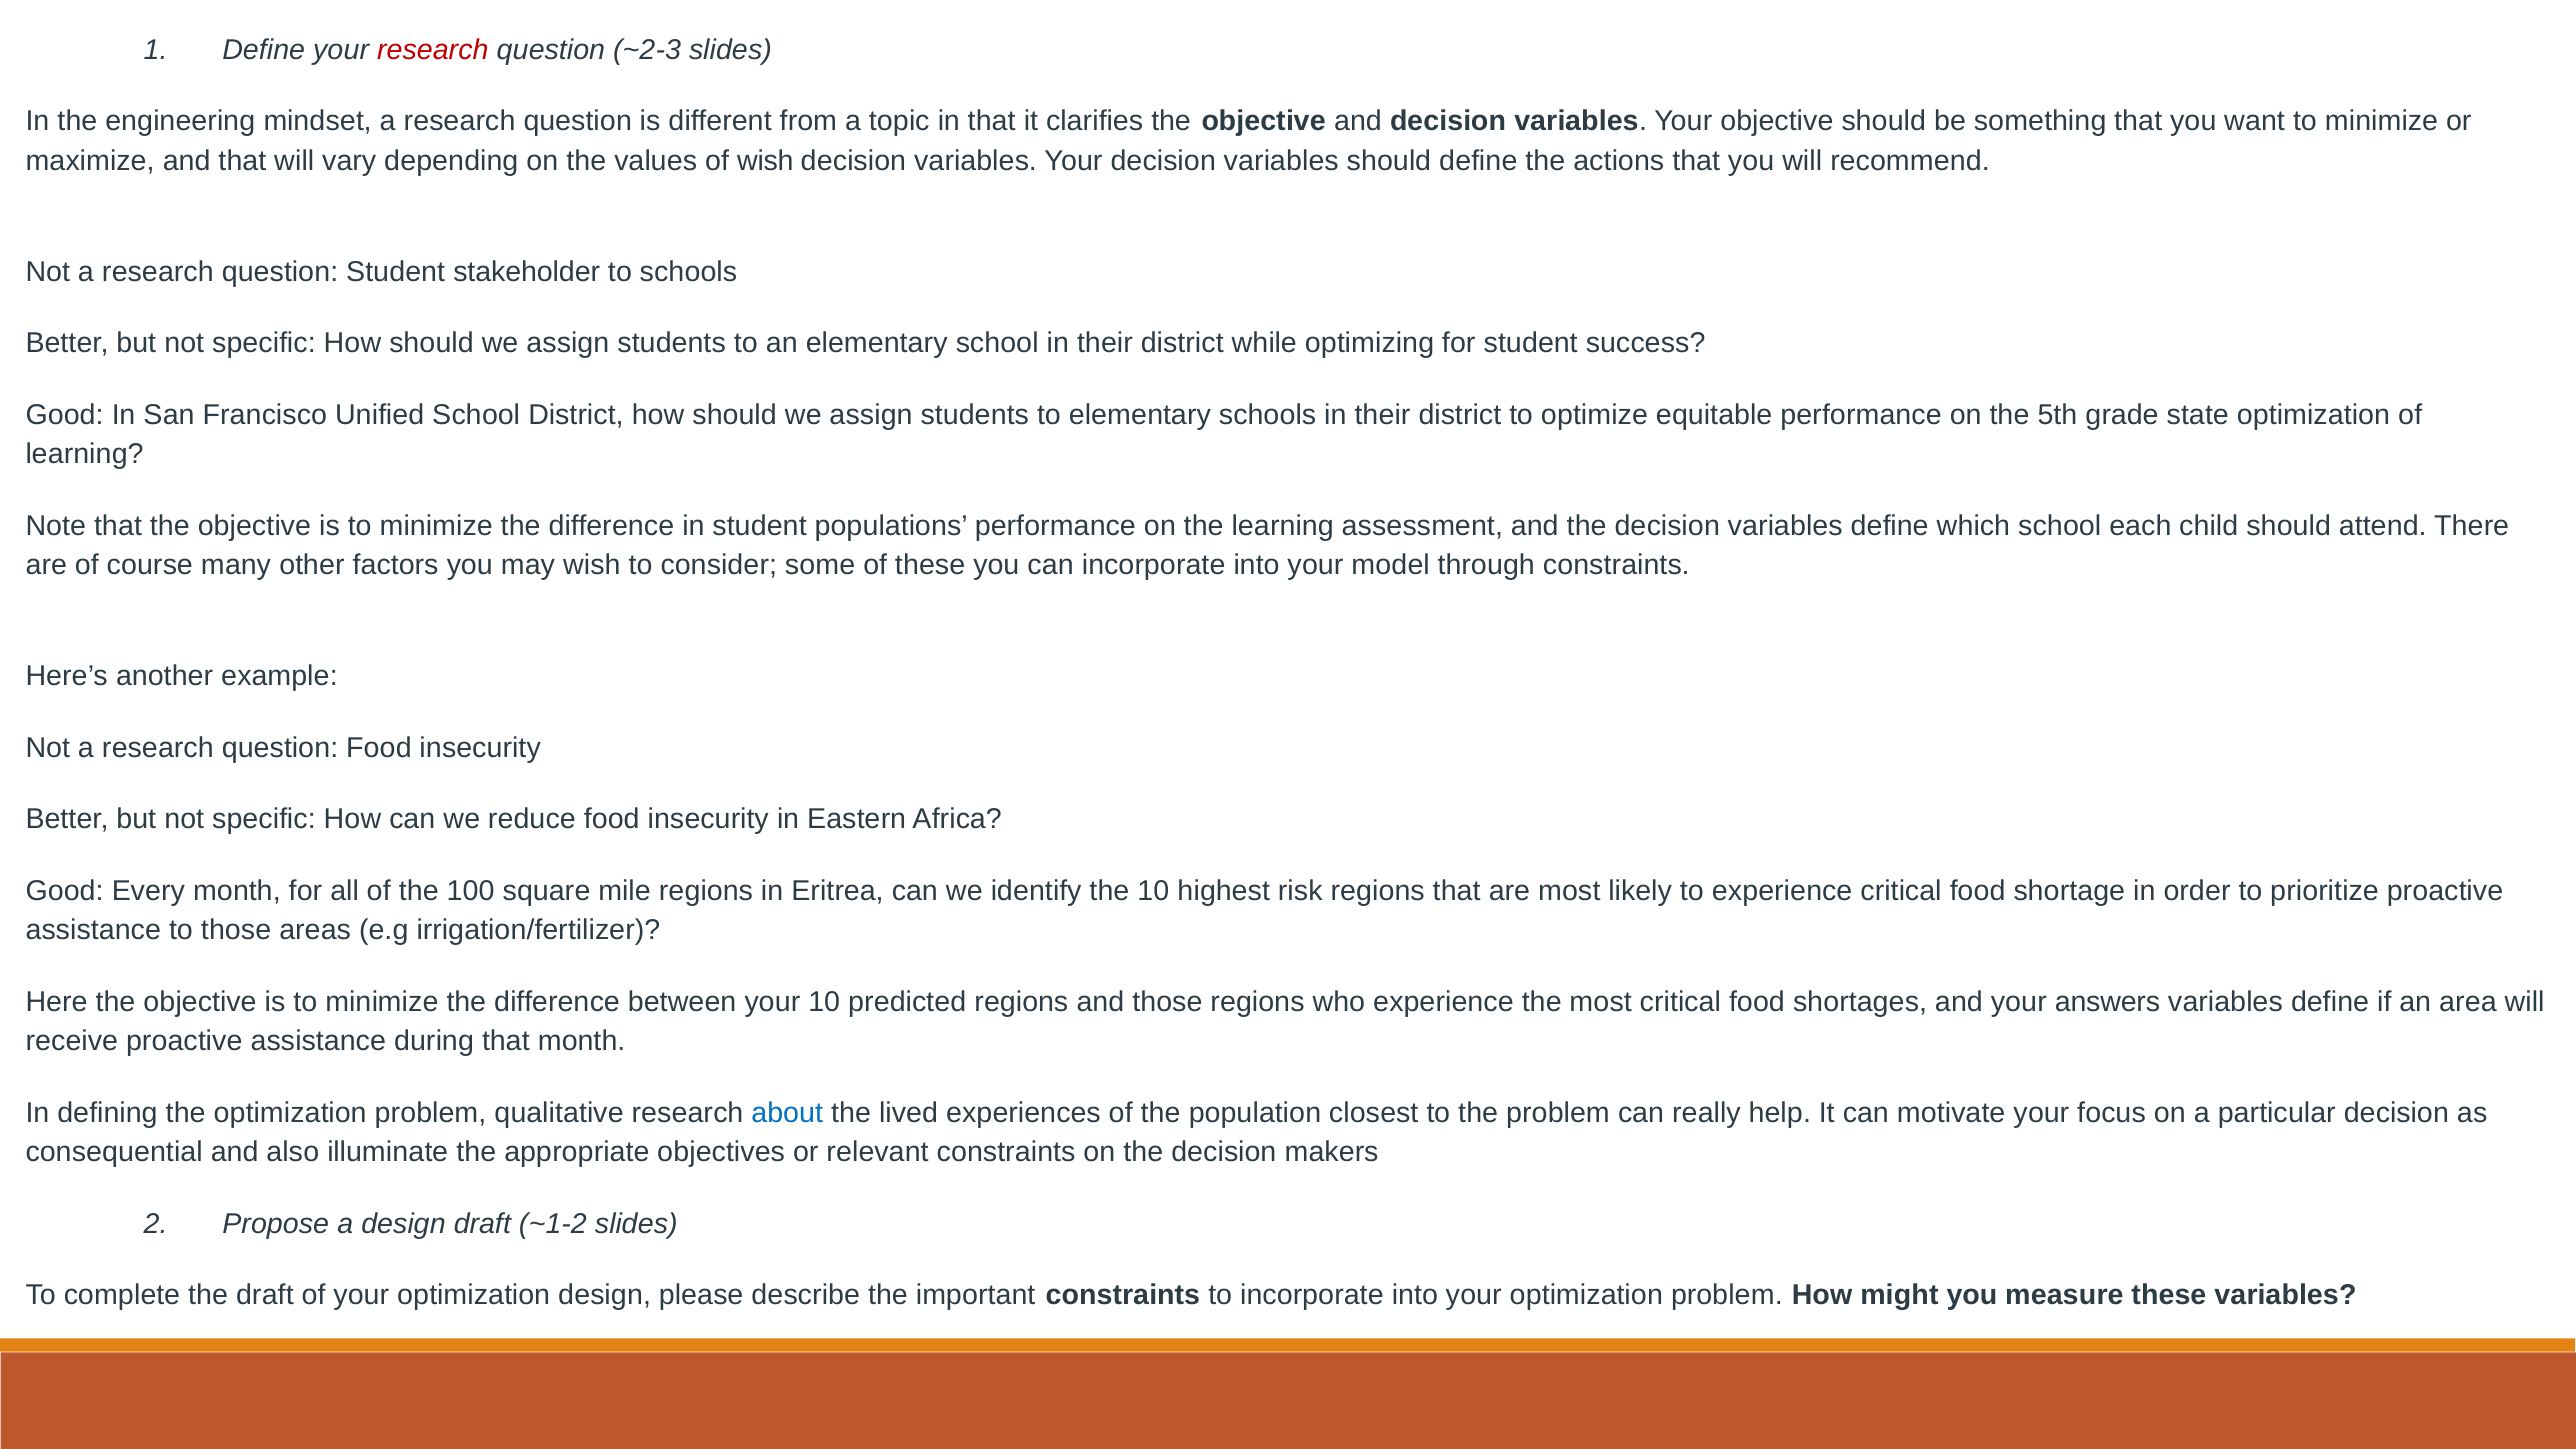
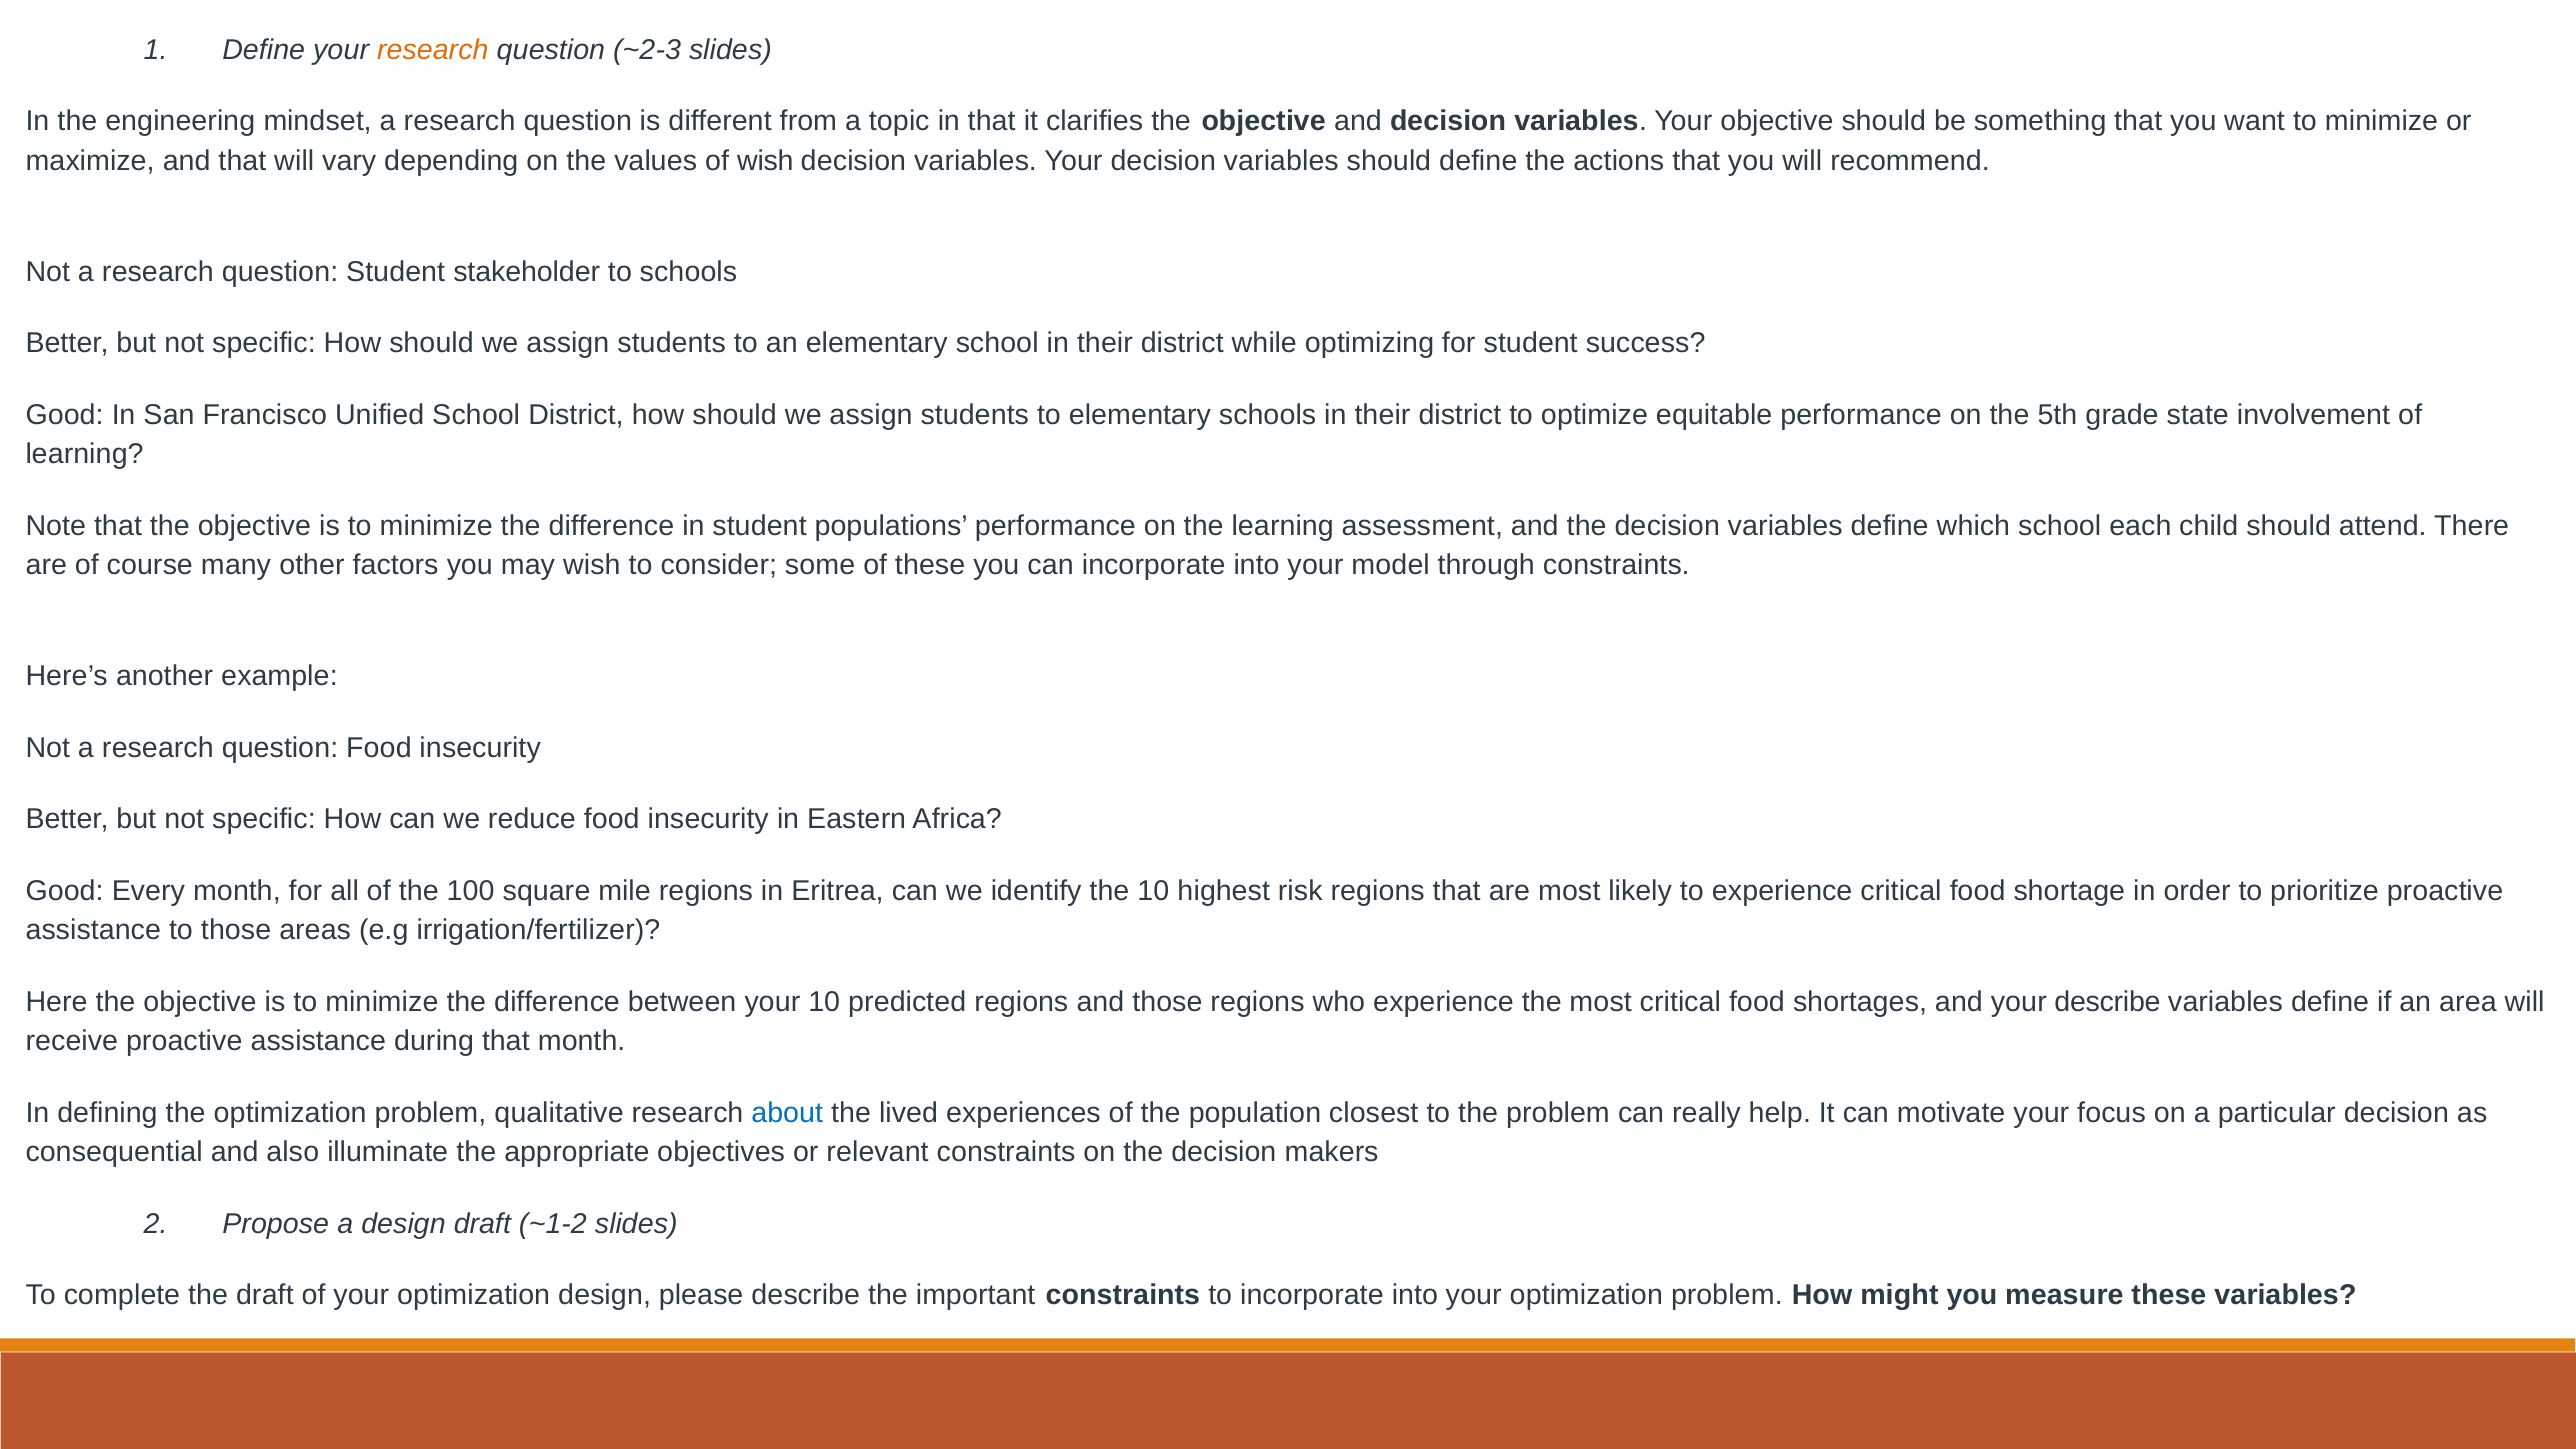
research colour: red -> orange (433, 50)
state optimization: optimization -> involvement (2313, 415)
your answers: answers -> describe (2107, 1002)
